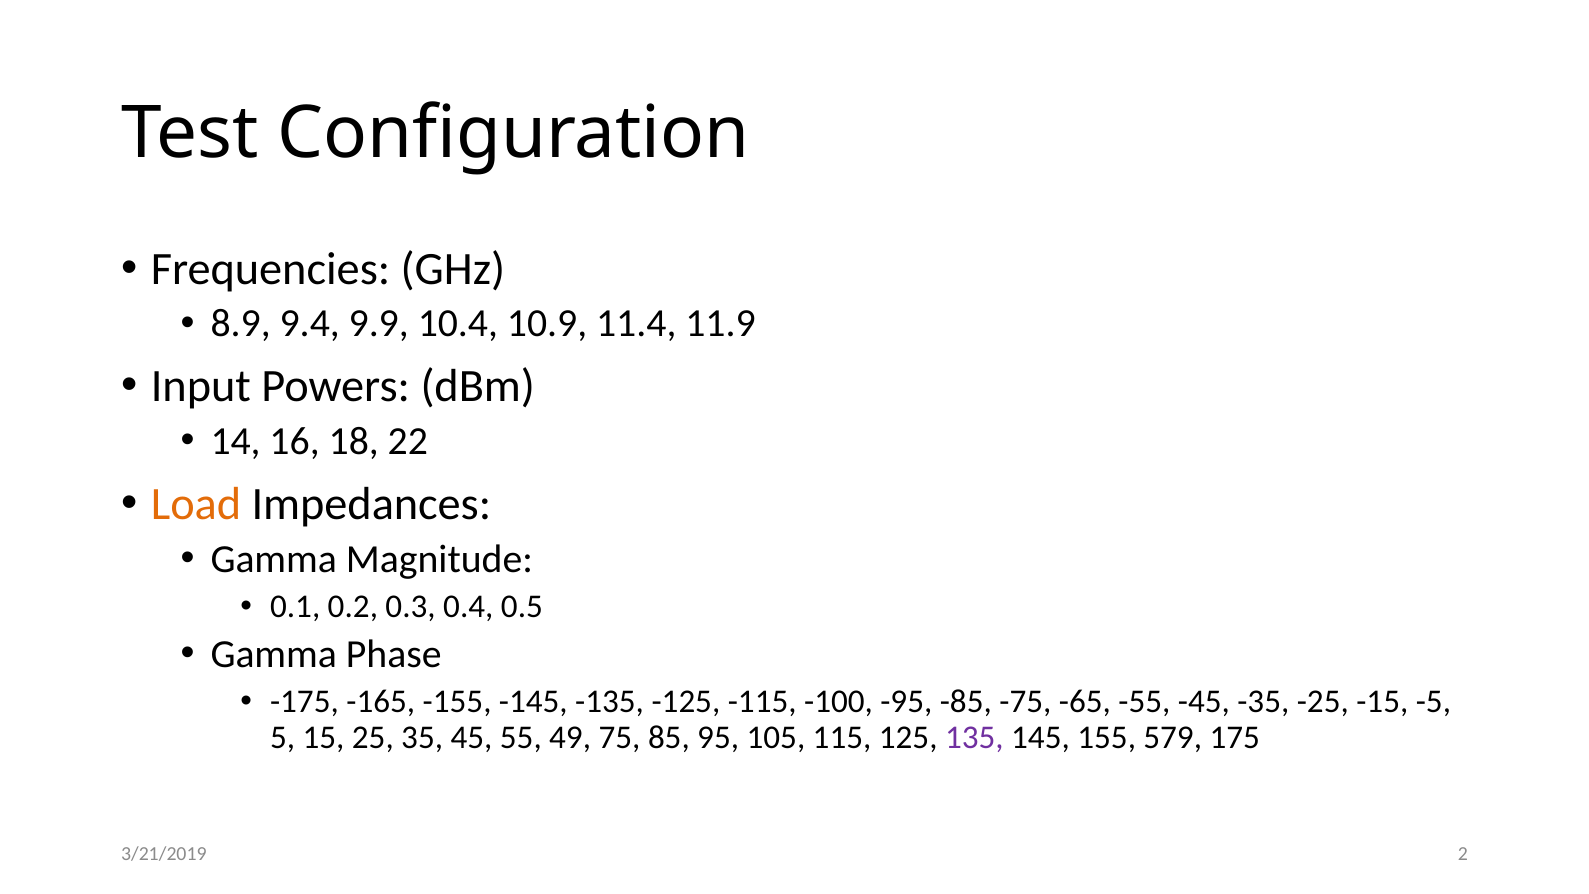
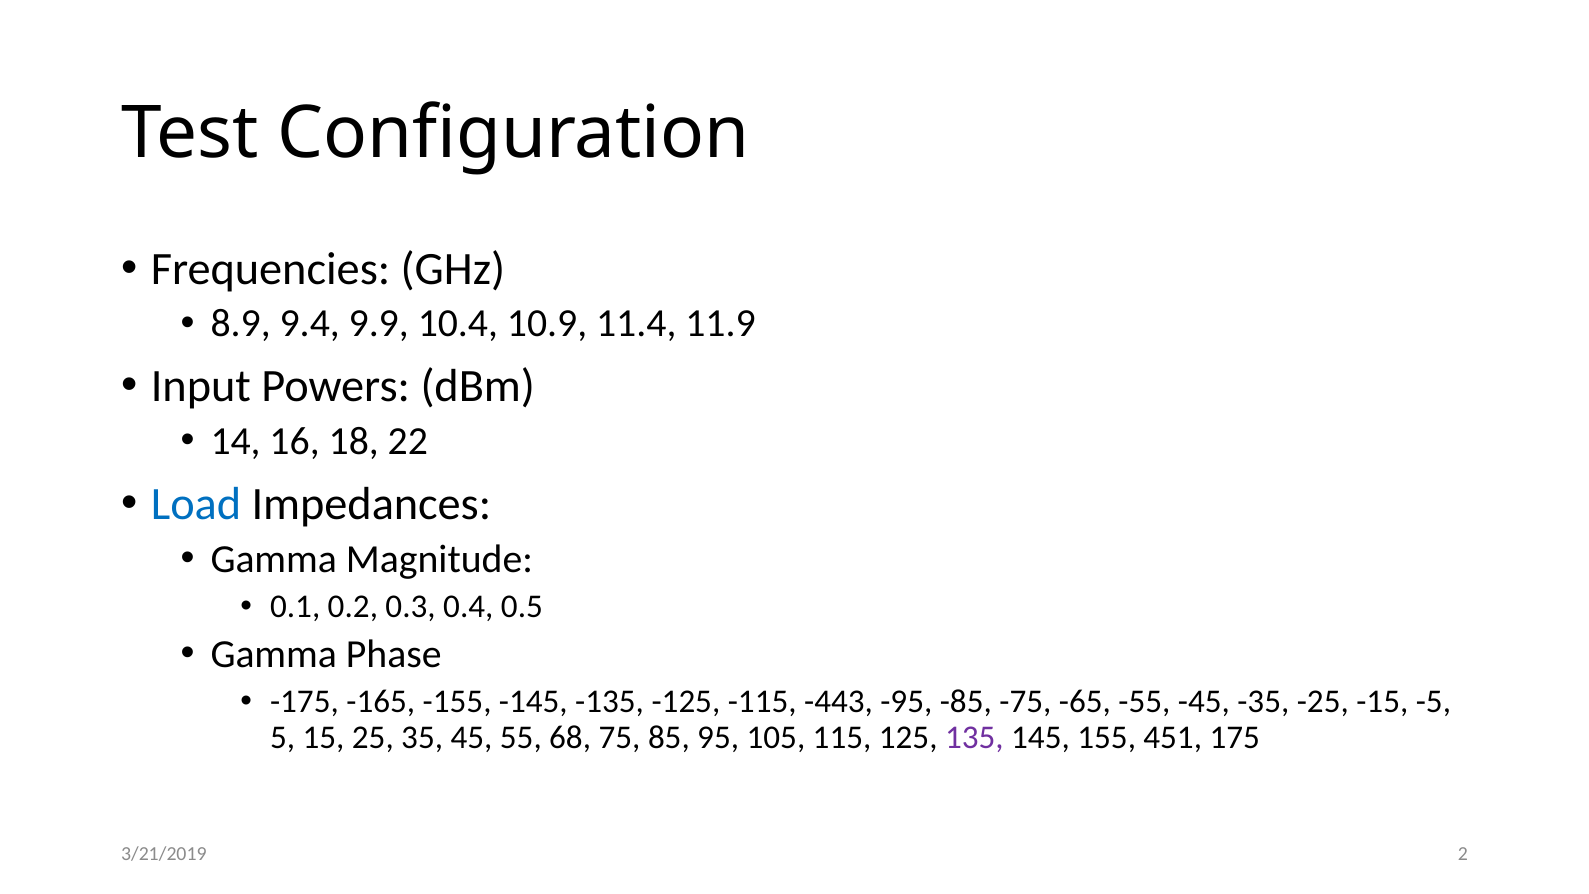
Load colour: orange -> blue (196, 504)
-100: -100 -> -443 (839, 702)
49: 49 -> 68 (570, 737)
579: 579 -> 451 (1173, 737)
